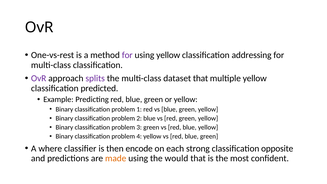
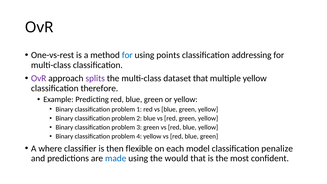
for colour: purple -> blue (127, 55)
using yellow: yellow -> points (168, 55)
predicted: predicted -> therefore (99, 88)
encode: encode -> flexible (139, 148)
strong: strong -> model (198, 148)
opposite: opposite -> penalize (277, 148)
made colour: orange -> blue (116, 158)
